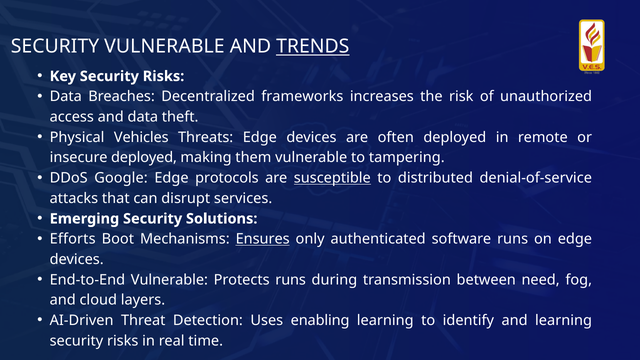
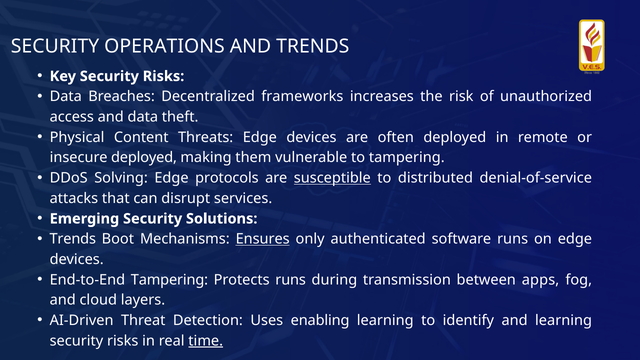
SECURITY VULNERABLE: VULNERABLE -> OPERATIONS (164, 47)
TRENDS underline: present -> none (313, 47)
Vehicles: Vehicles -> Content (141, 137)
Google: Google -> Solving (121, 178)
Efforts: Efforts -> Trends (73, 239)
End-to-End Vulnerable: Vulnerable -> Tampering (169, 280)
need: need -> apps (541, 280)
time underline: none -> present (206, 341)
